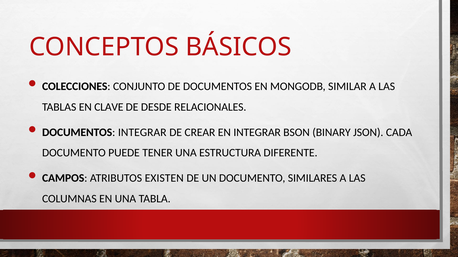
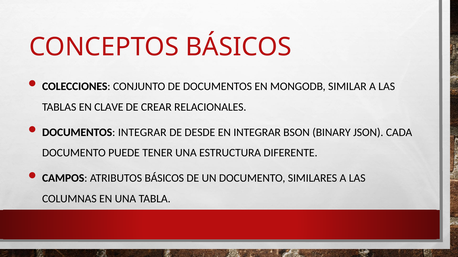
DESDE: DESDE -> CREAR (156, 107)
CREAR: CREAR -> DESDE (200, 133)
ATRIBUTOS EXISTEN: EXISTEN -> BÁSICOS (164, 179)
